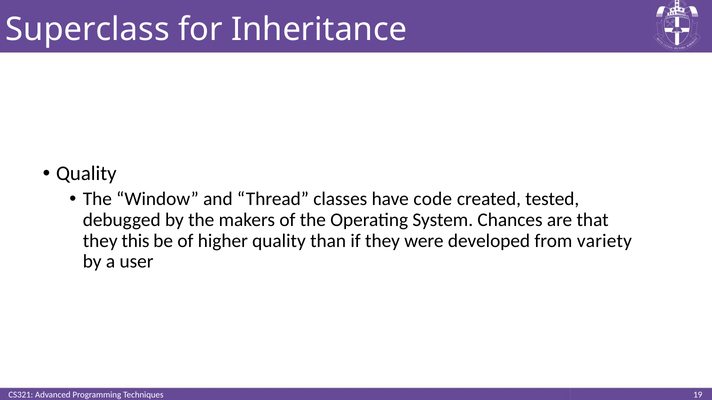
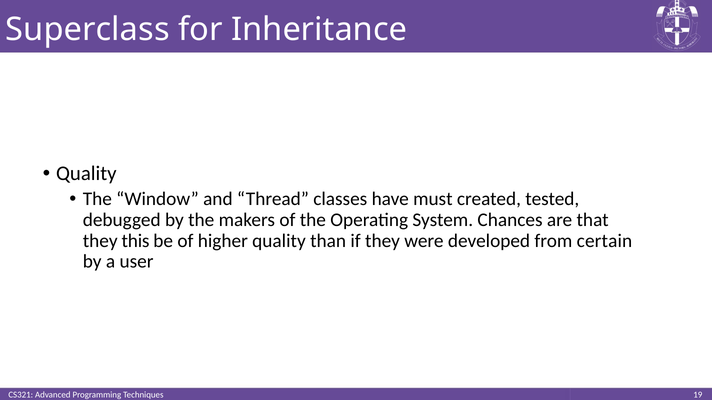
code: code -> must (433, 199)
variety: variety -> certain (604, 241)
